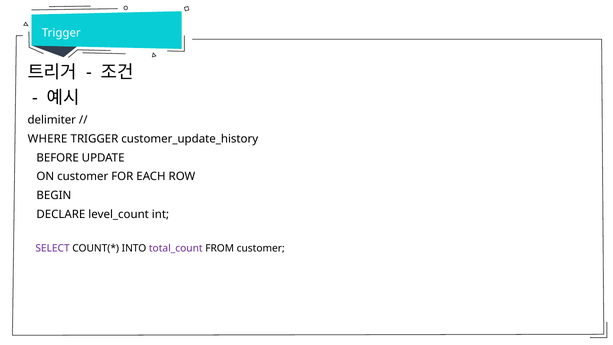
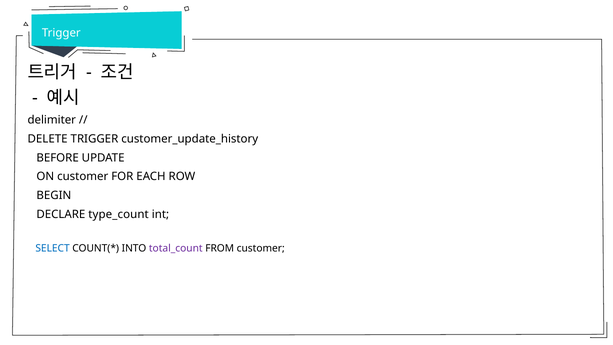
WHERE: WHERE -> DELETE (48, 139)
level_count: level_count -> type_count (119, 214)
SELECT colour: purple -> blue (53, 248)
